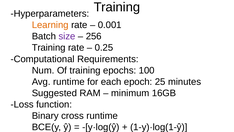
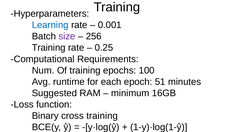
Learning colour: orange -> blue (50, 25)
25: 25 -> 51 (160, 82)
cross runtime: runtime -> training (102, 116)
